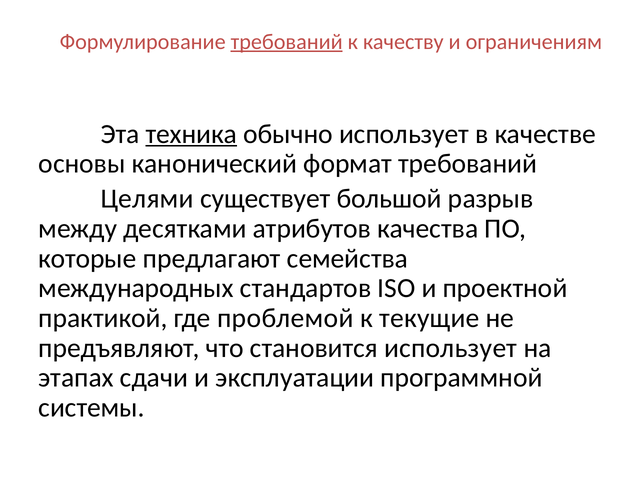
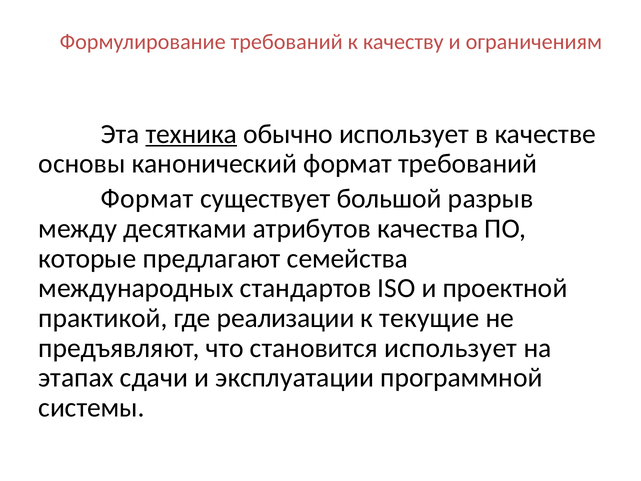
требований underline: present -> none (287, 42)
Целями: Целями -> Формат (147, 199)
проблемой: проблемой -> реализации (286, 318)
